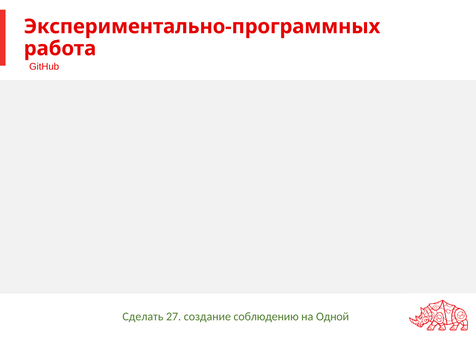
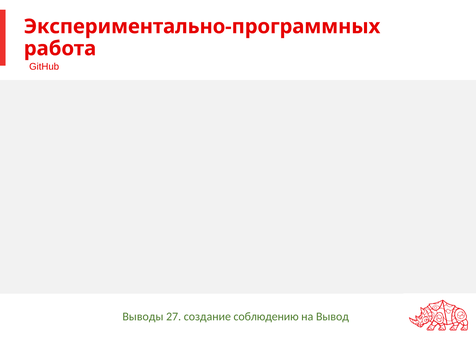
Сделать: Сделать -> Выводы (143, 316)
Одной: Одной -> Вывод (332, 316)
